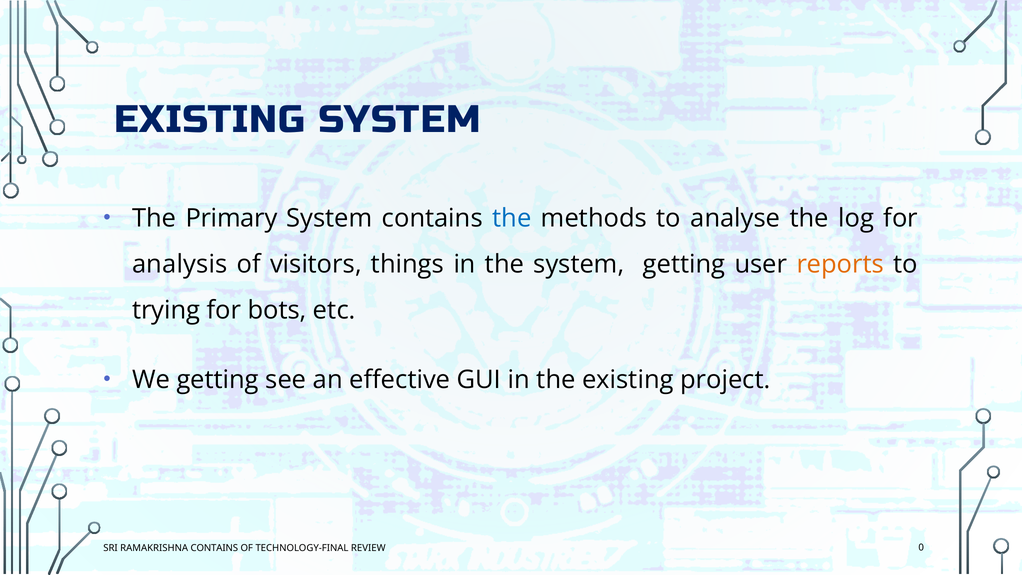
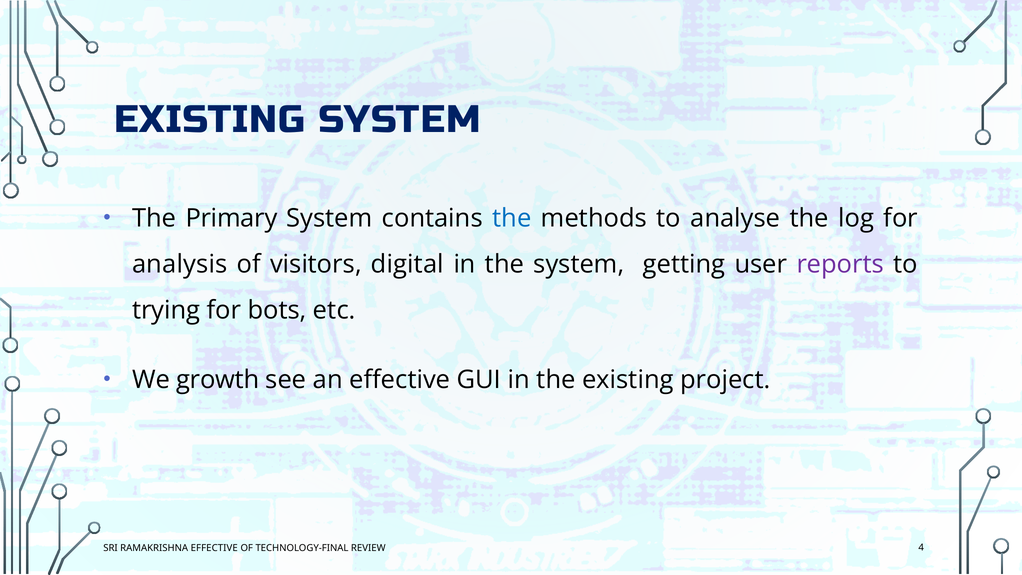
things: things -> digital (407, 264)
reports colour: orange -> purple (840, 264)
We getting: getting -> growth (218, 380)
RAMAKRISHNA CONTAINS: CONTAINS -> EFFECTIVE (214, 548)
0: 0 -> 4 (921, 547)
